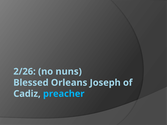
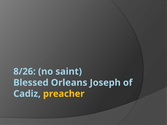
2/26: 2/26 -> 8/26 (25, 72)
nuns: nuns -> saint (69, 72)
preacher colour: light blue -> yellow (64, 94)
